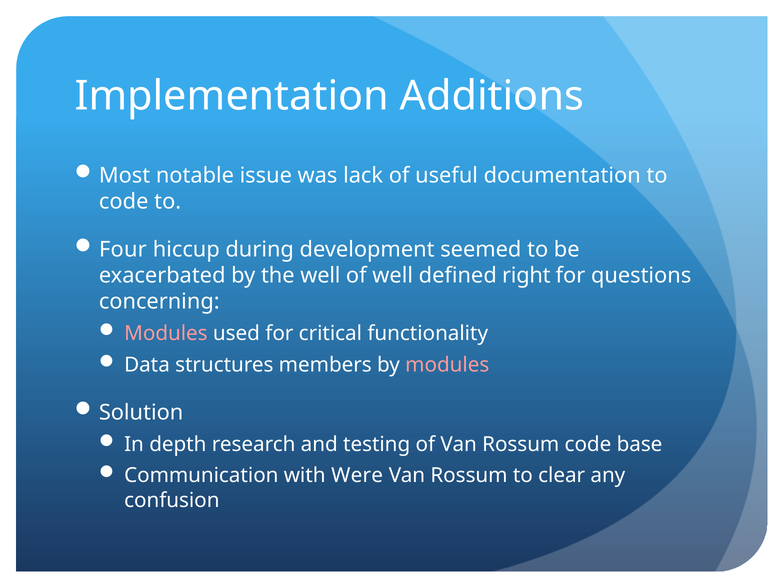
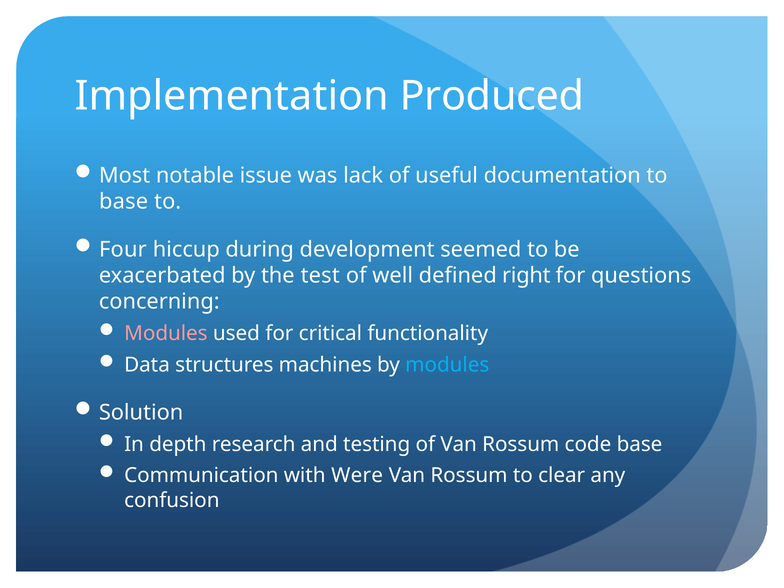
Additions: Additions -> Produced (492, 96)
code: code -> base (124, 201)
the well: well -> test (320, 276)
members: members -> machines (325, 365)
modules colour: pink -> light blue (447, 365)
